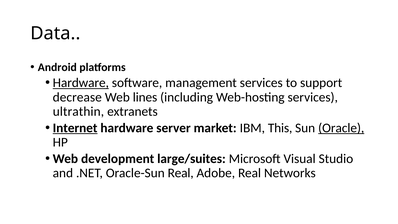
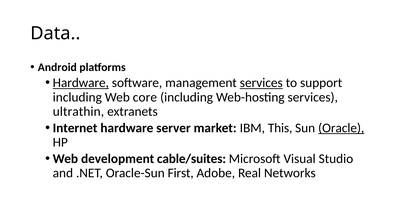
services underline: none -> present (261, 83)
decrease: decrease -> including (77, 97)
lines: lines -> core (145, 97)
Internet underline: present -> none (75, 128)
large/suites: large/suites -> cable/suites (191, 159)
Oracle-Sun Real: Real -> First (181, 173)
